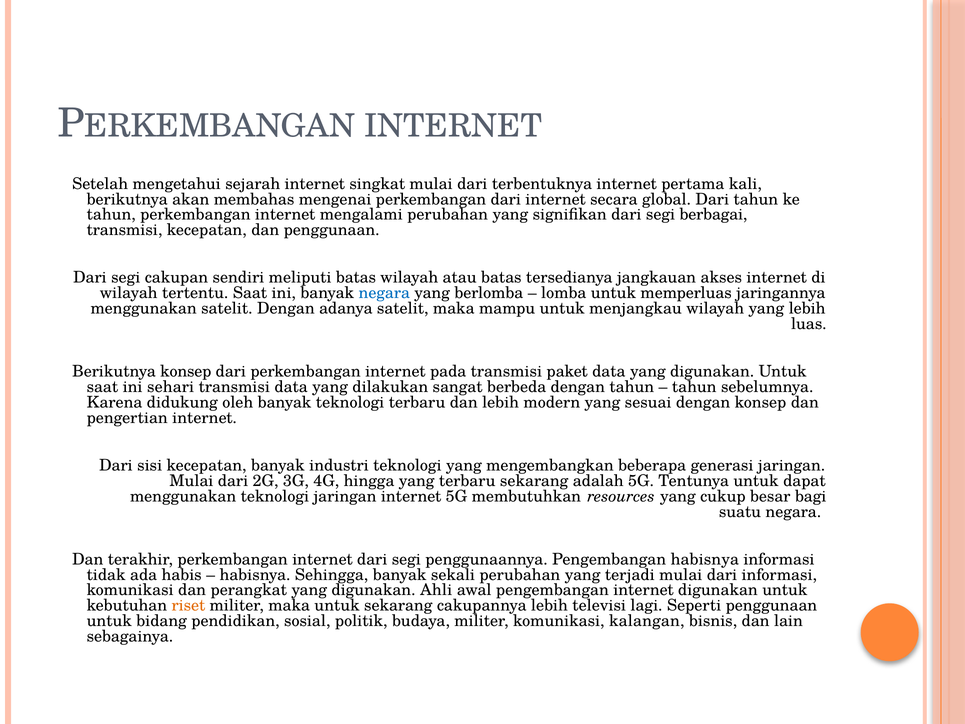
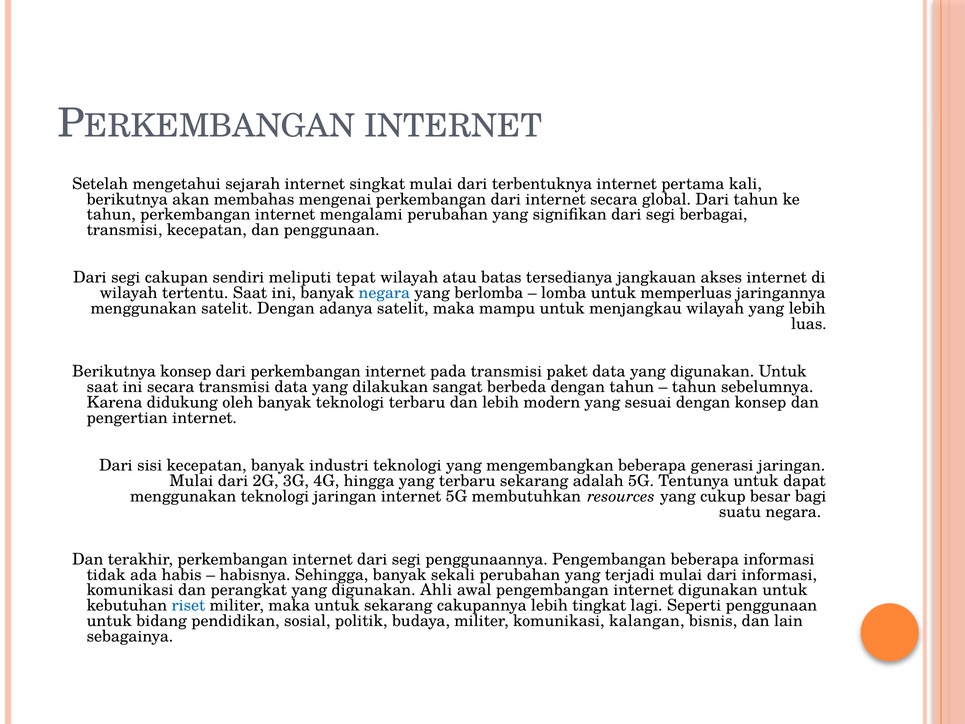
meliputi batas: batas -> tepat (356, 278)
ini sehari: sehari -> secara (171, 387)
Pengembangan habisnya: habisnya -> beberapa (705, 559)
riset colour: orange -> blue (188, 605)
televisi: televisi -> tingkat (599, 605)
